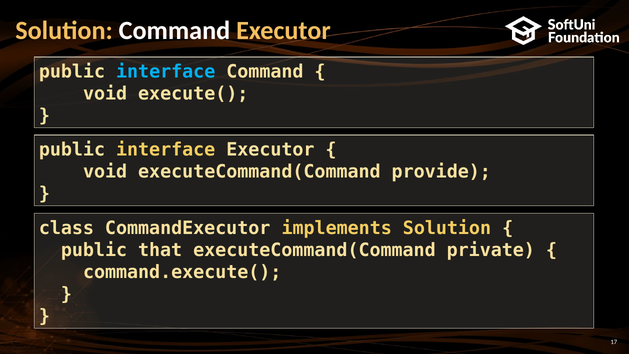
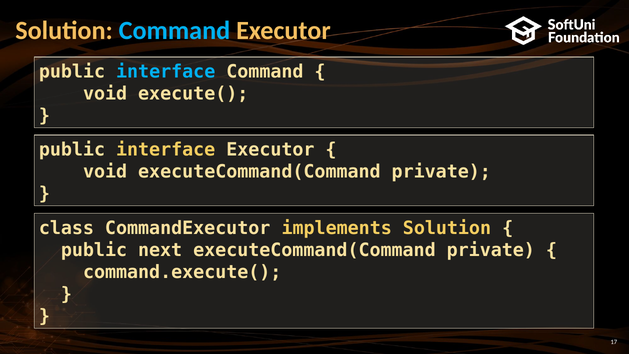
Command colour: white -> light blue (174, 31)
void executeCommand(Command provide: provide -> private (441, 172)
that: that -> next (160, 250)
